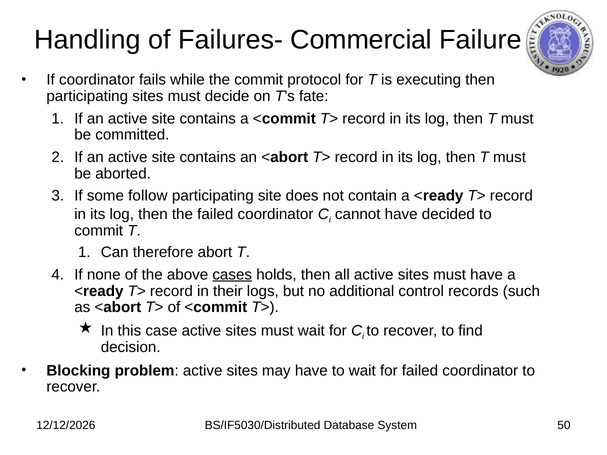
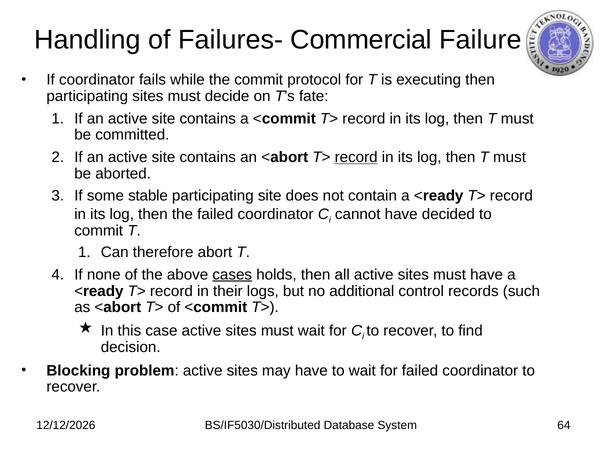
record underline: none -> present (356, 157)
follow: follow -> stable (148, 196)
50: 50 -> 64 (564, 426)
